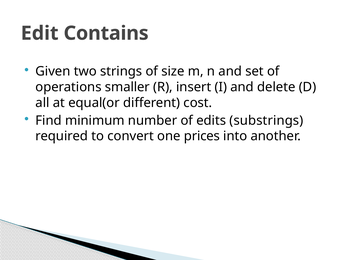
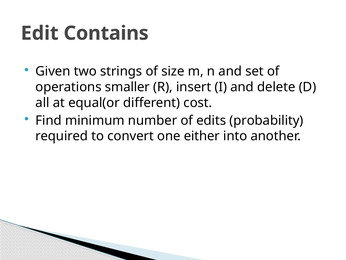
substrings: substrings -> probability (266, 120)
prices: prices -> either (202, 136)
